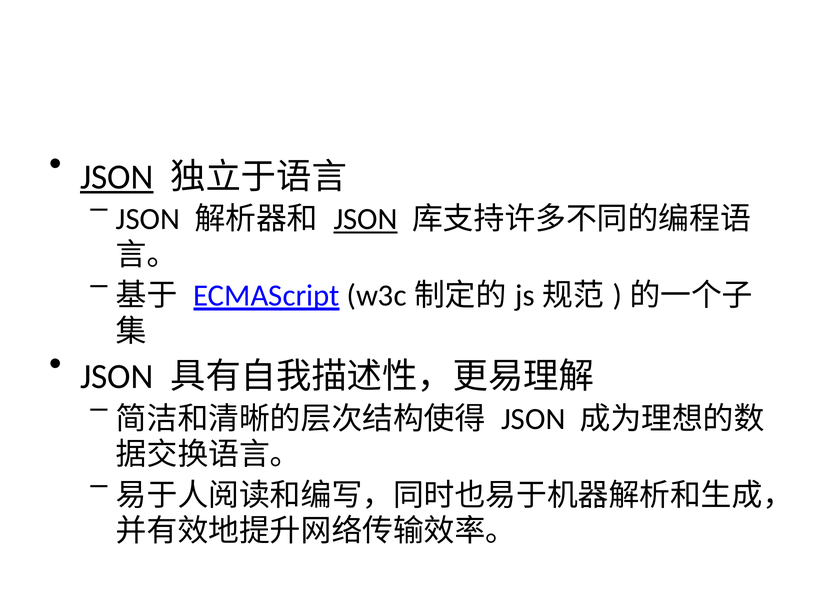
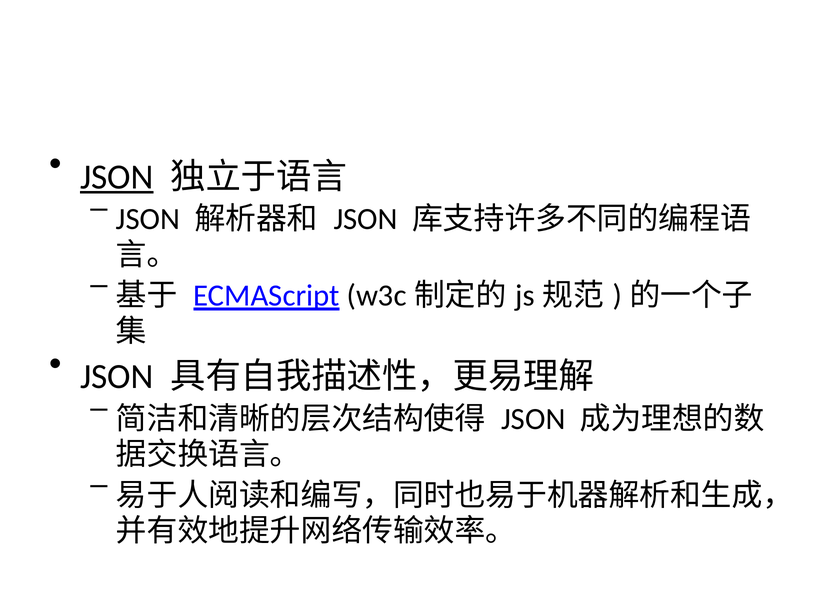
JSON underline: present -> none (366, 219)
